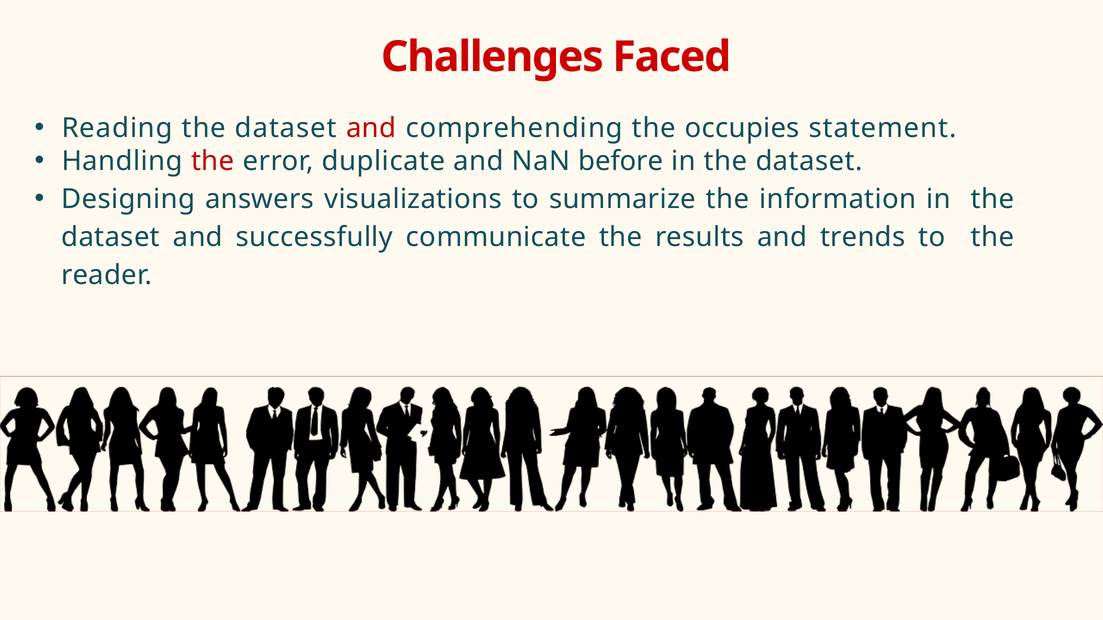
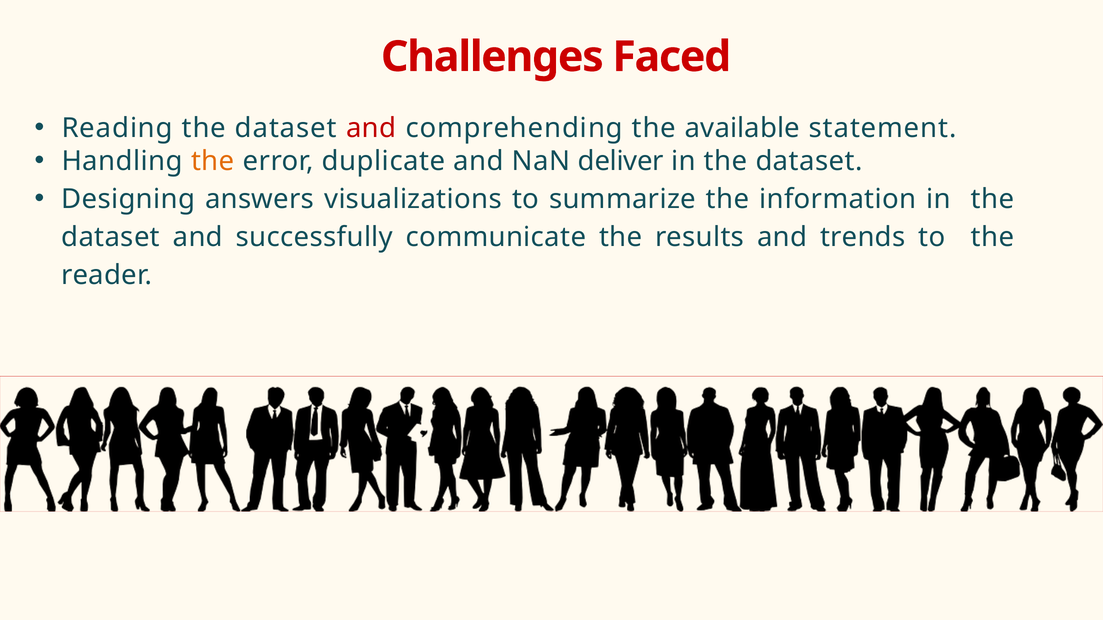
occupies: occupies -> available (742, 128)
the colour: red -> orange (213, 161)
before: before -> deliver (621, 161)
